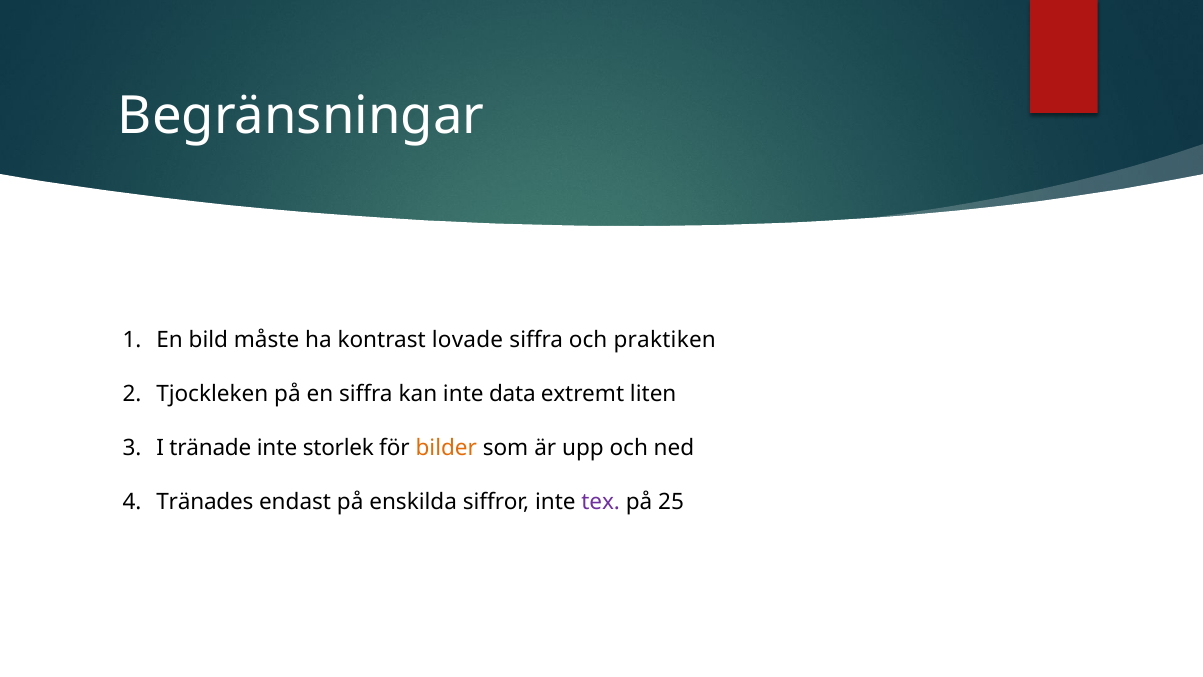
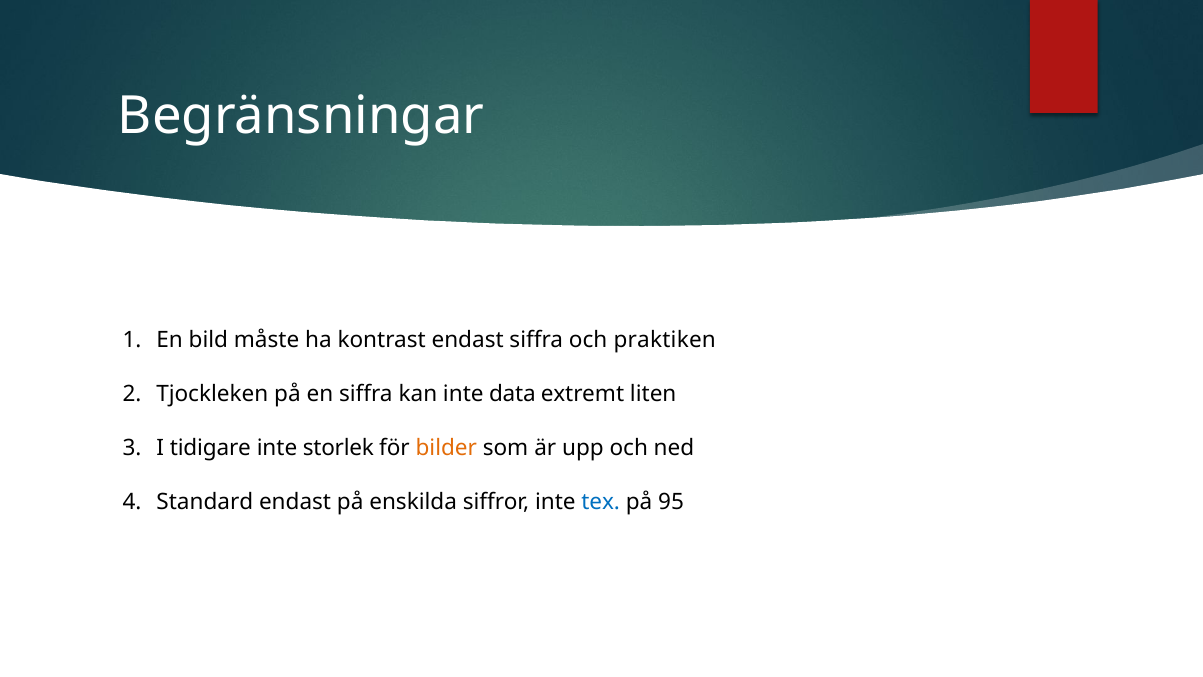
kontrast lovade: lovade -> endast (468, 340)
tränade: tränade -> tidigare (210, 448)
Tränades: Tränades -> Standard (205, 502)
tex colour: purple -> blue (601, 502)
25: 25 -> 95 (671, 502)
